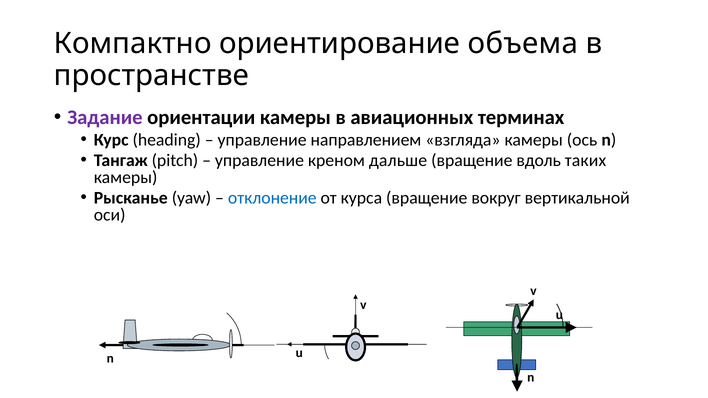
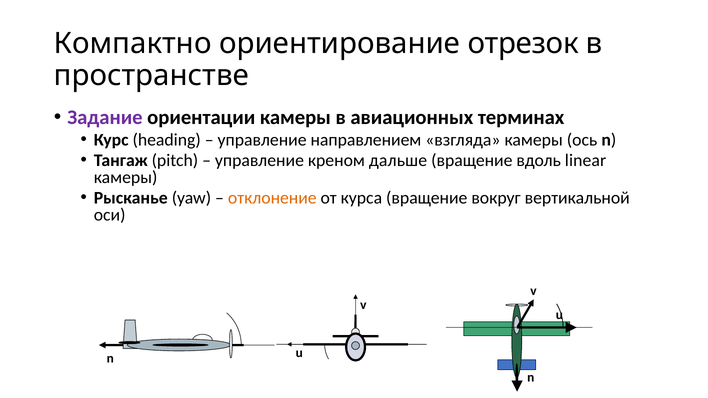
объема: объема -> отрезок (523, 44)
таких: таких -> linear (586, 161)
отклонение colour: blue -> orange (272, 198)
